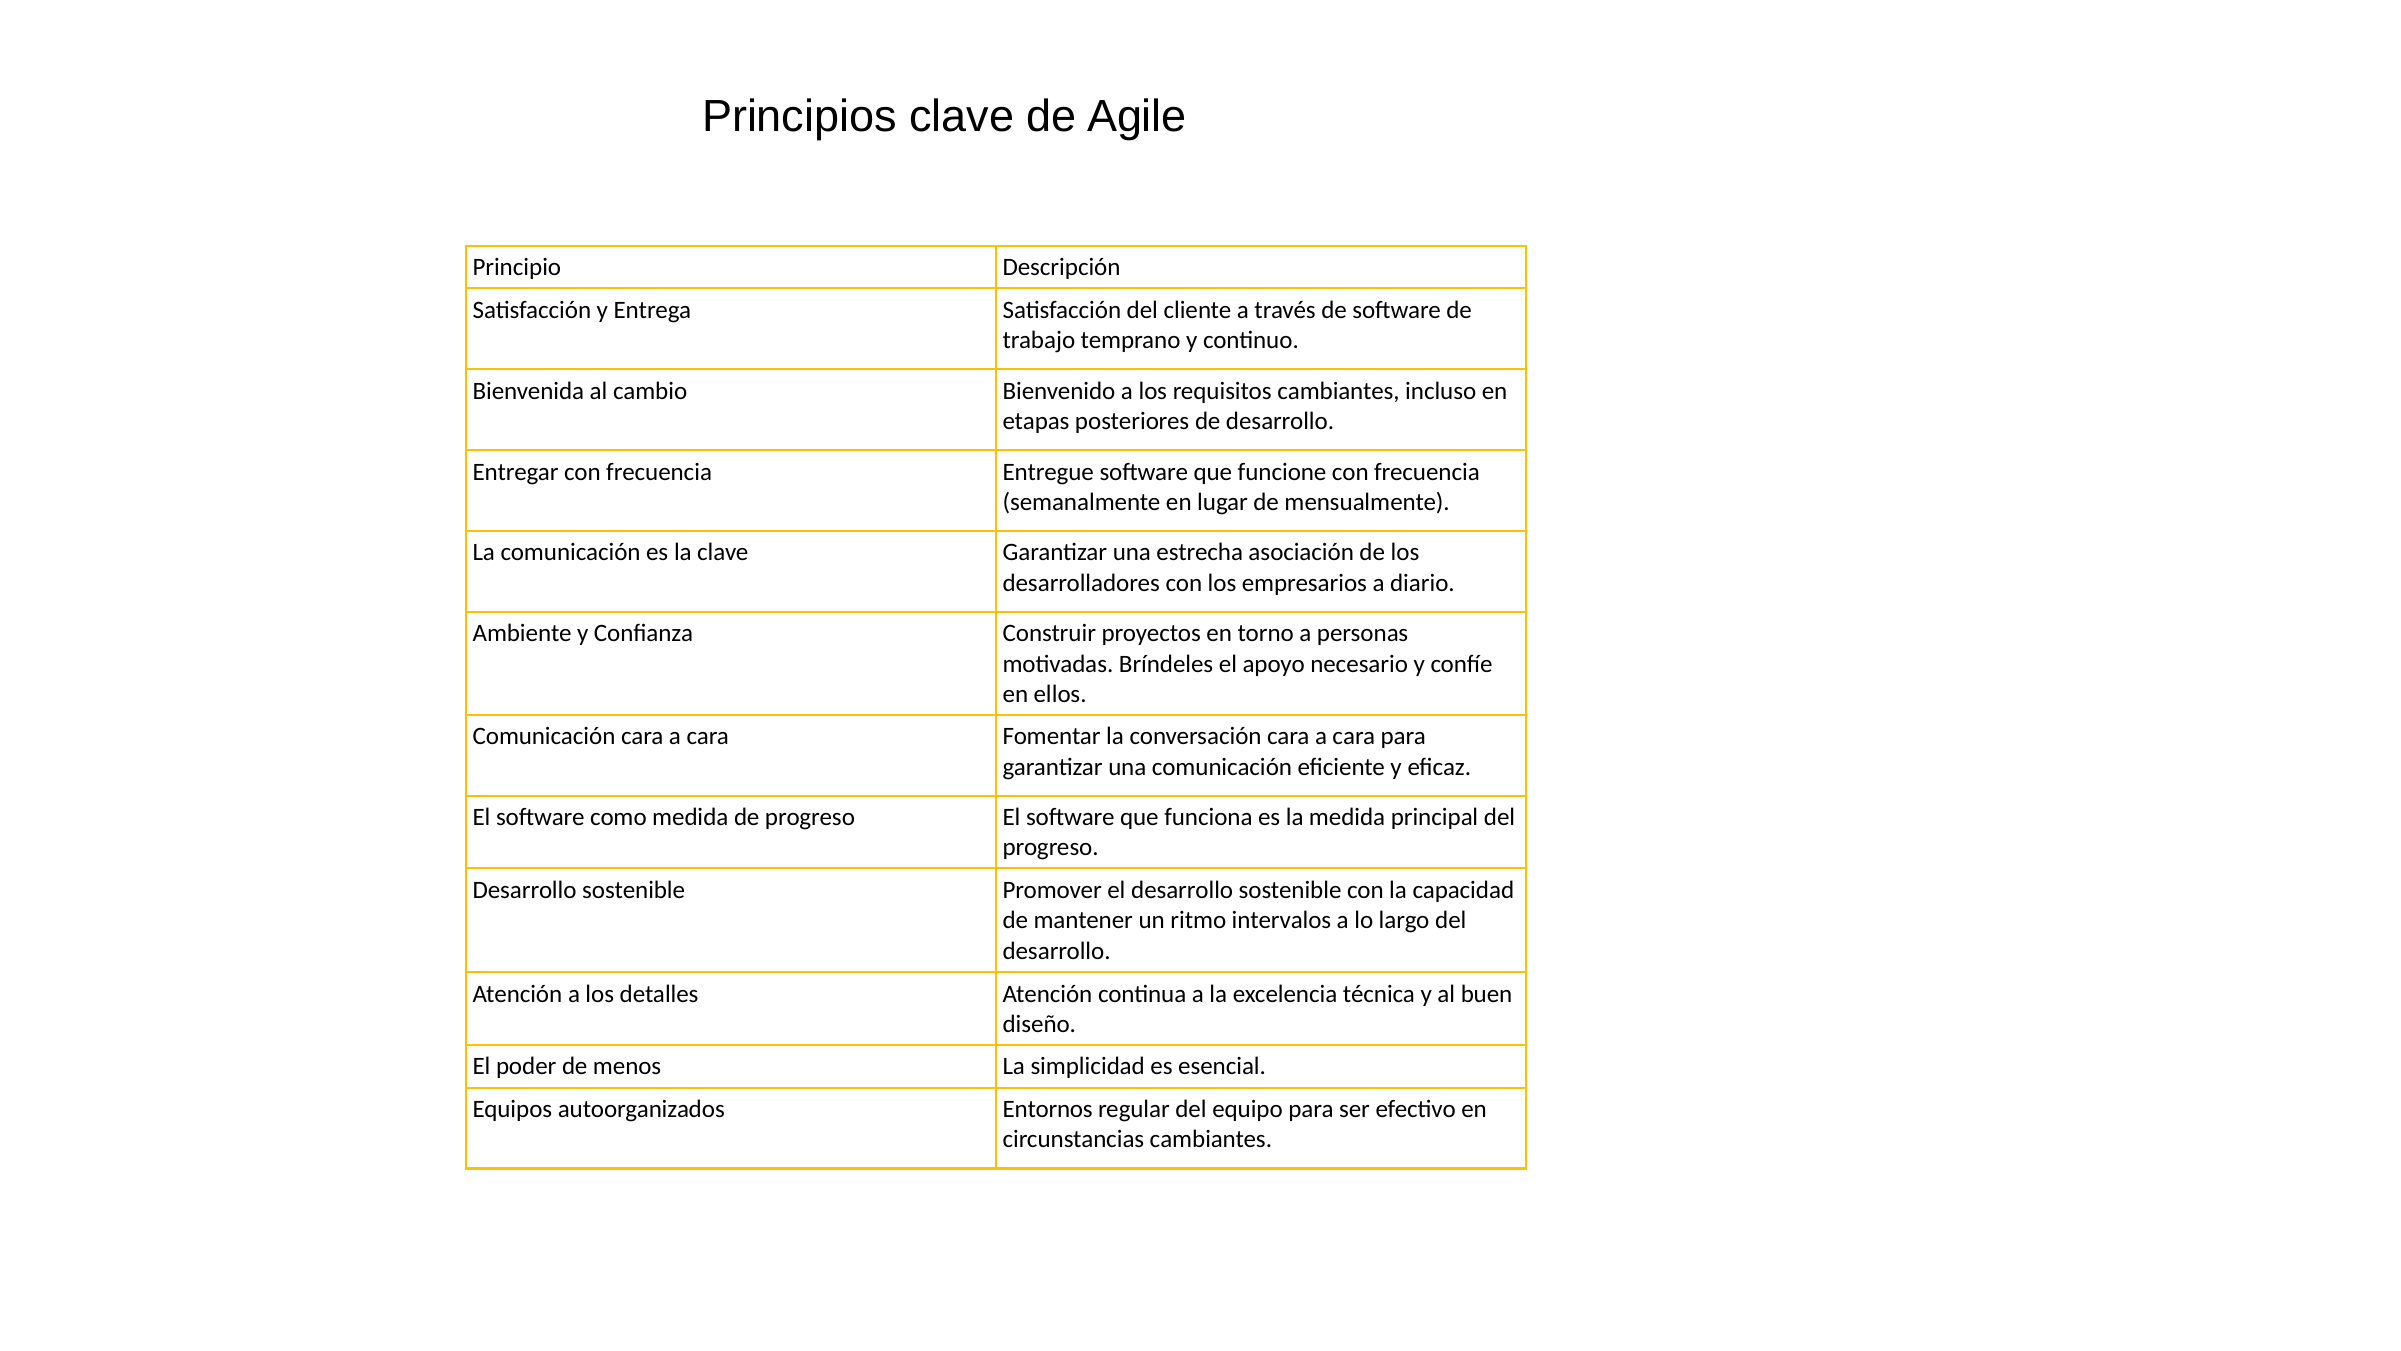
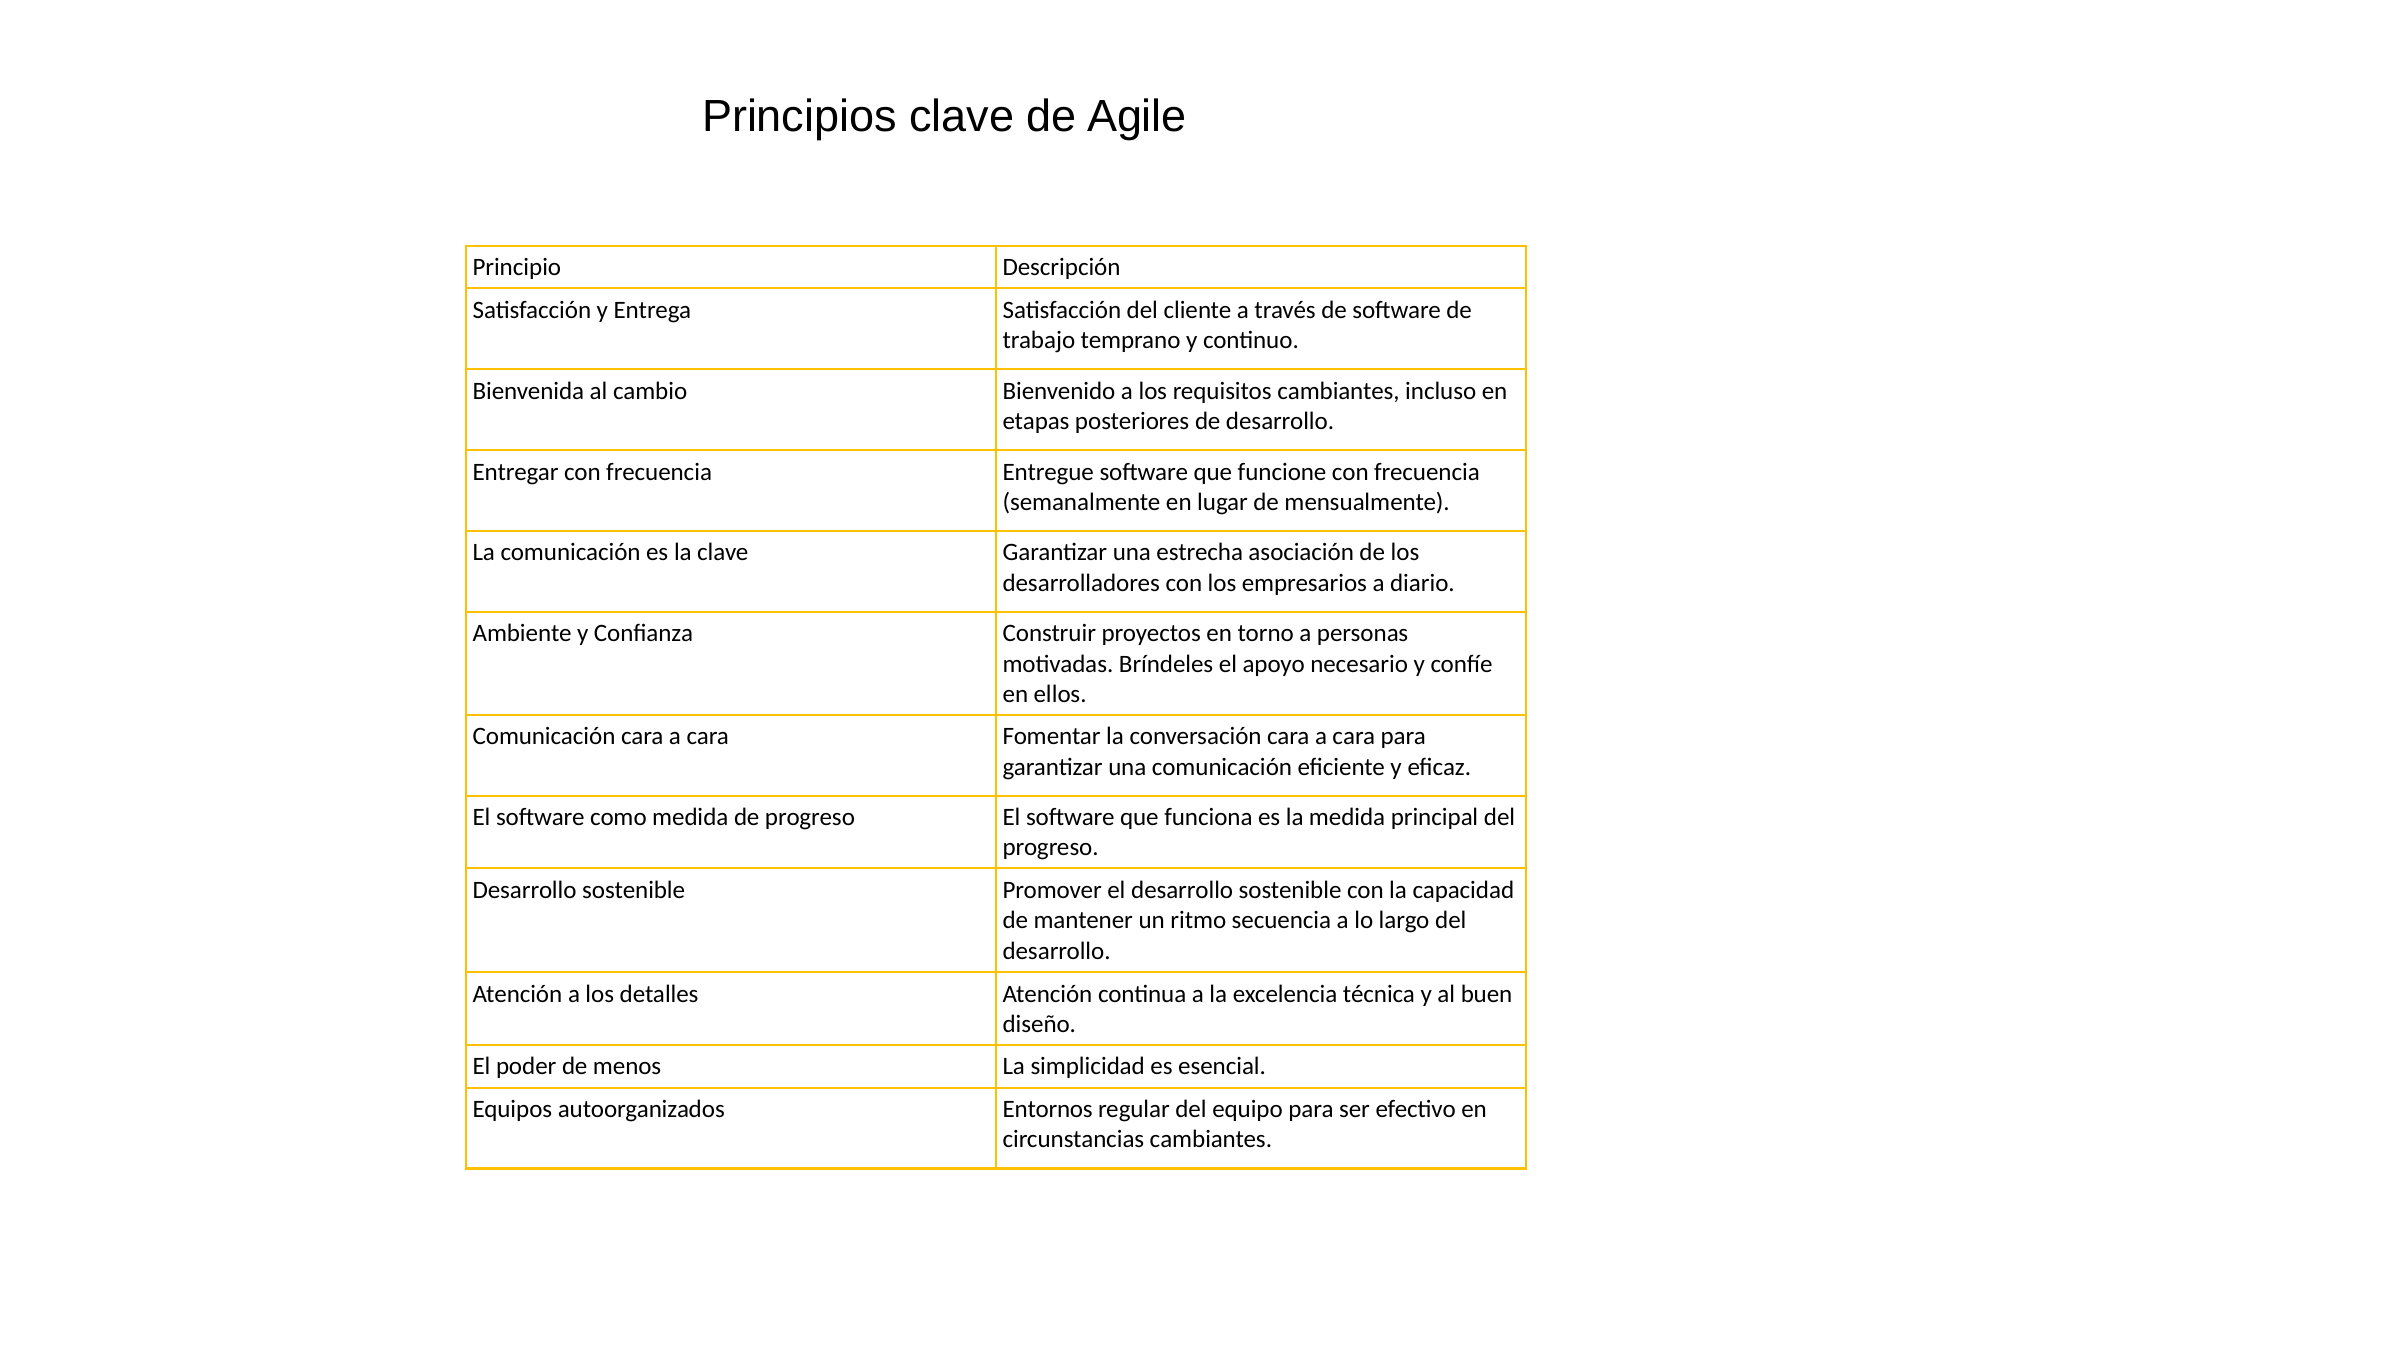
intervalos: intervalos -> secuencia (1281, 920)
